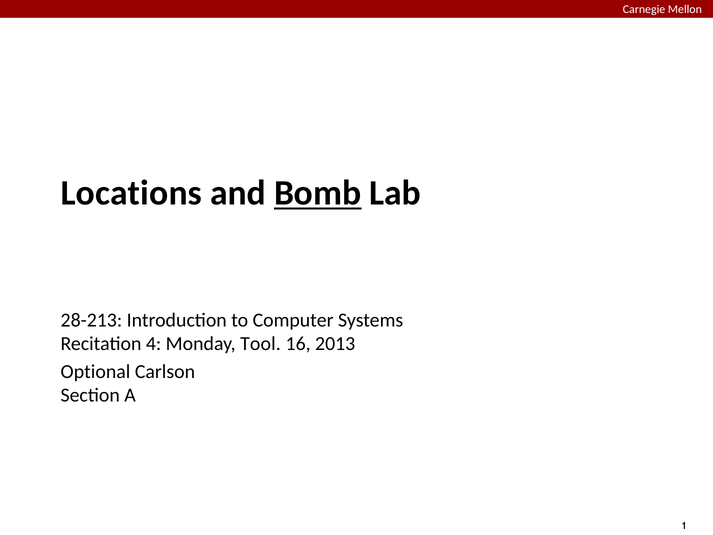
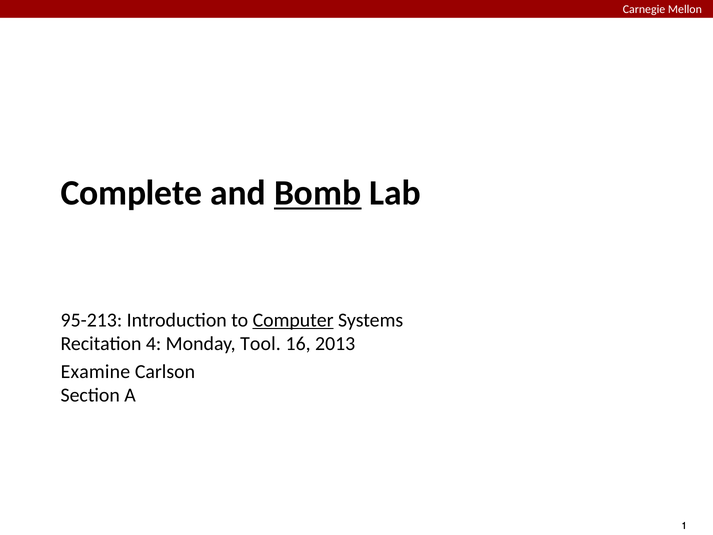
Locations: Locations -> Complete (131, 193)
28-213: 28-213 -> 95-213 (91, 320)
Computer underline: none -> present (293, 320)
Optional: Optional -> Examine (95, 371)
